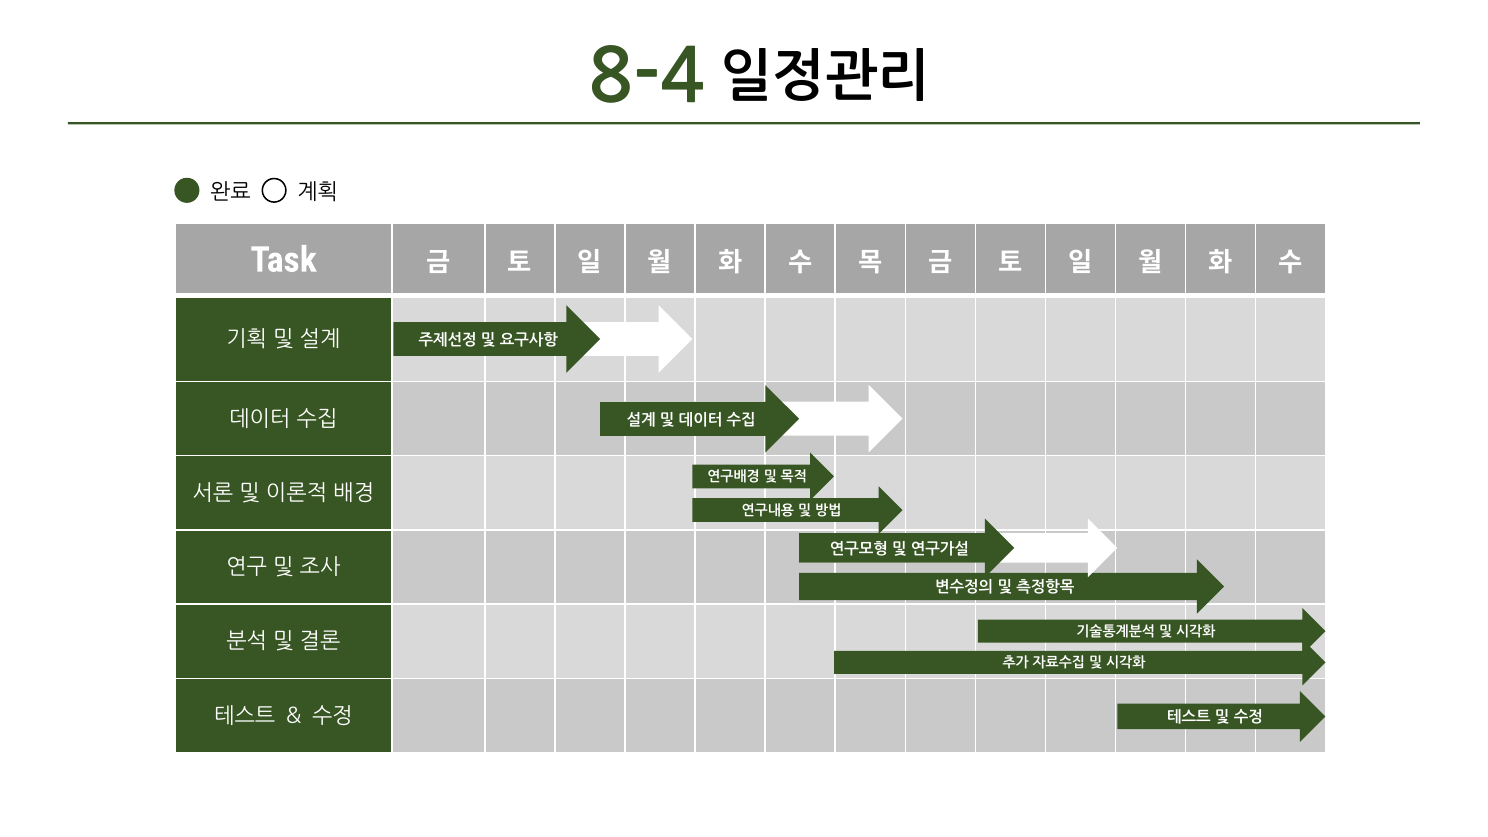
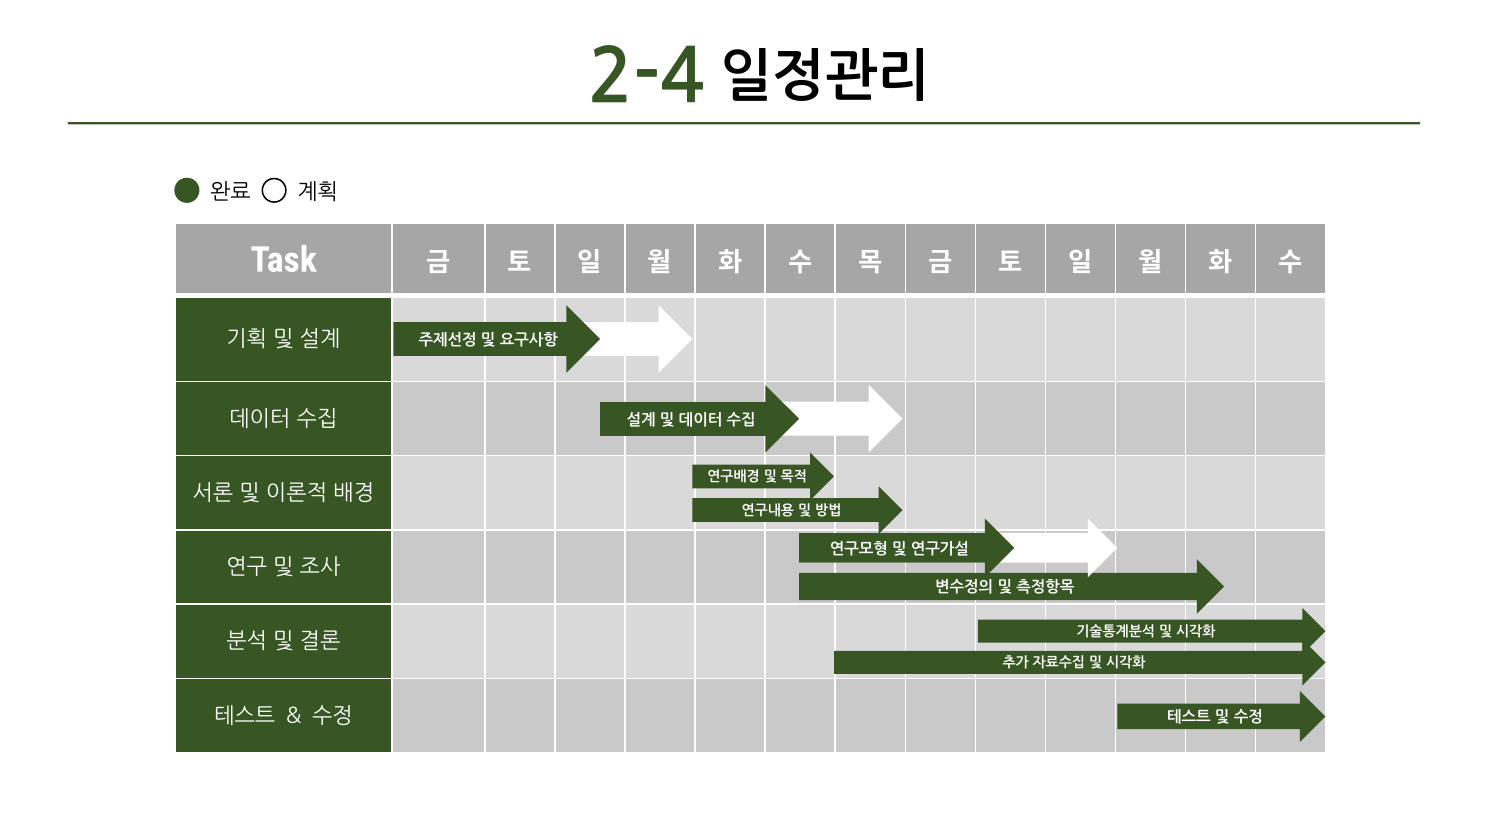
8-4: 8-4 -> 2-4 (647, 78)
